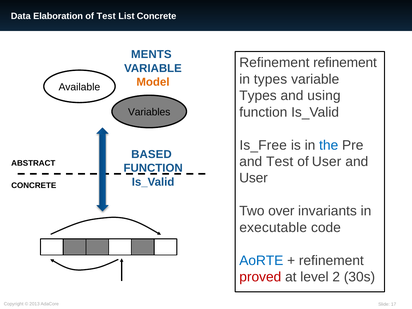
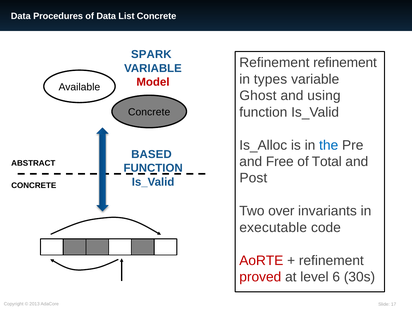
Elaboration: Elaboration -> Procedures (58, 16)
of Test: Test -> Data (106, 16)
MENTS: MENTS -> SPARK (151, 55)
Model colour: orange -> red (153, 82)
Types: Types -> Ghost (258, 96)
Variables: Variables -> Concrete (149, 112)
Is_Free: Is_Free -> Is_Alloc (263, 145)
and Test: Test -> Free (280, 162)
of User: User -> Total (327, 162)
User: User -> Post (253, 178)
AoRTE colour: blue -> red (261, 261)
2: 2 -> 6 (336, 277)
